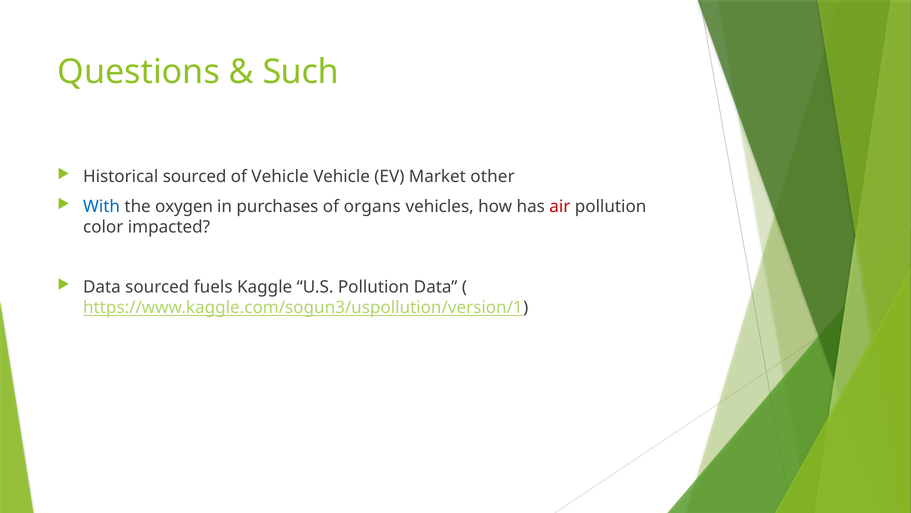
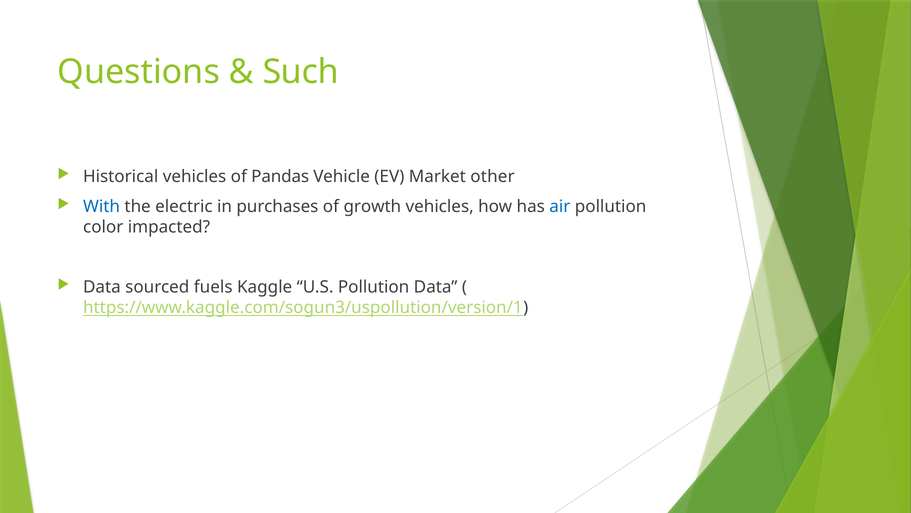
Historical sourced: sourced -> vehicles (195, 176)
of Vehicle: Vehicle -> Pandas (280, 176)
oxygen: oxygen -> electric (184, 206)
organs: organs -> growth (372, 206)
air colour: red -> blue (560, 206)
